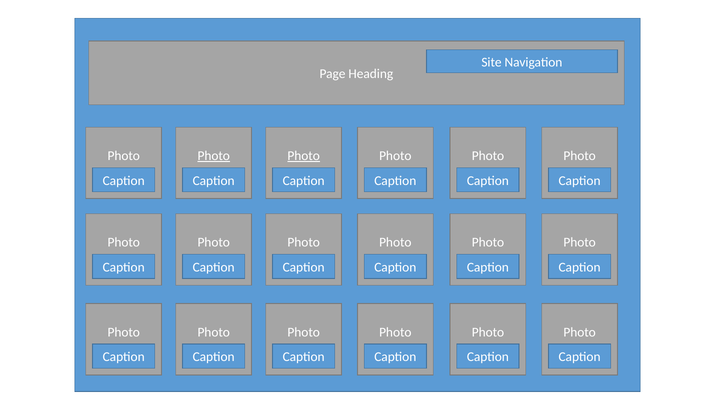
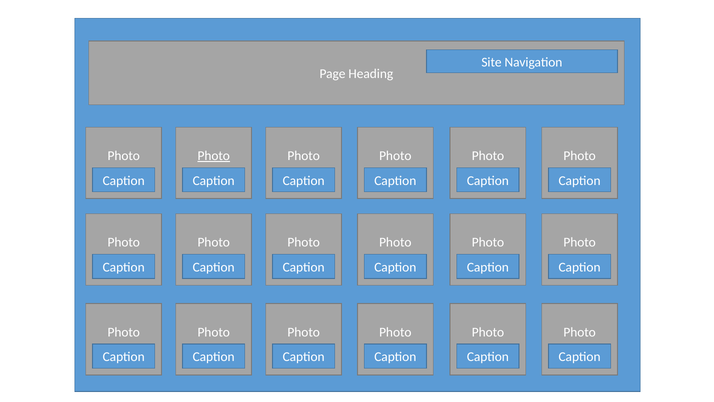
Photo underline: present -> none (304, 156)
